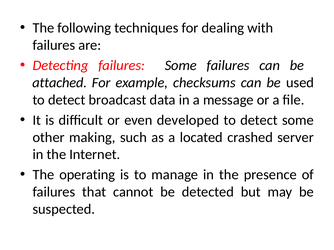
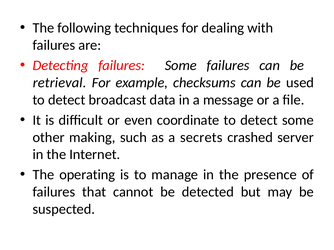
attached: attached -> retrieval (60, 83)
developed: developed -> coordinate (188, 120)
located: located -> secrets (201, 138)
